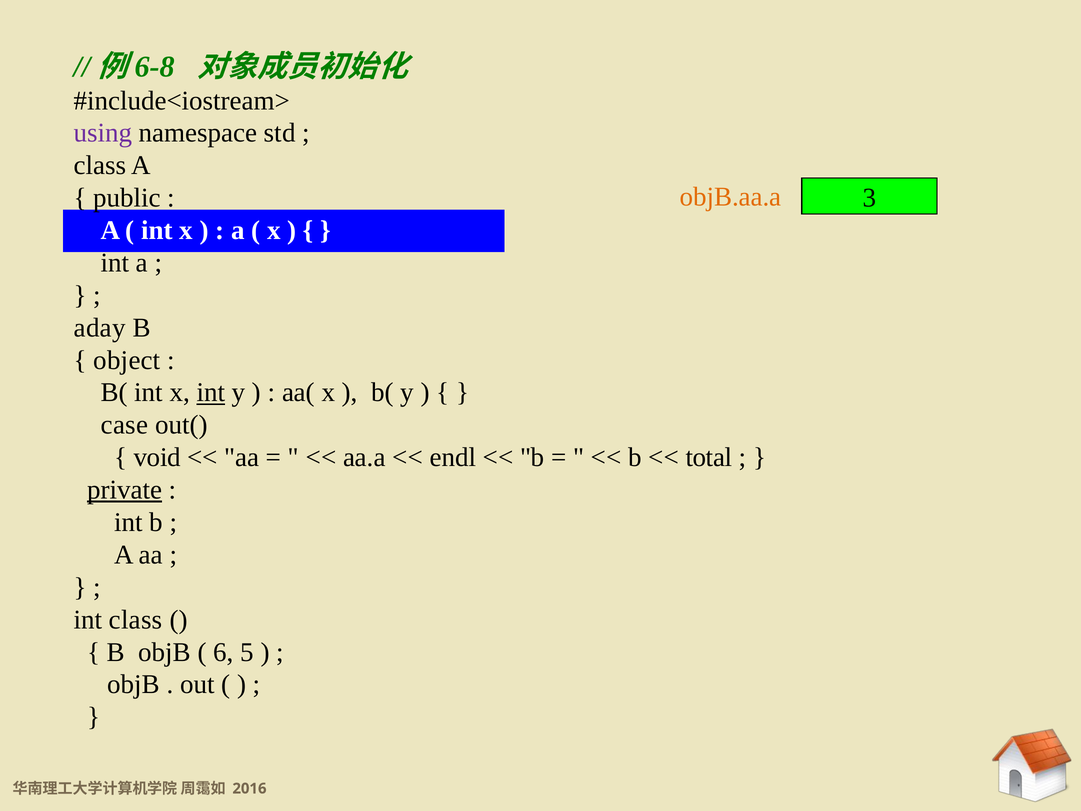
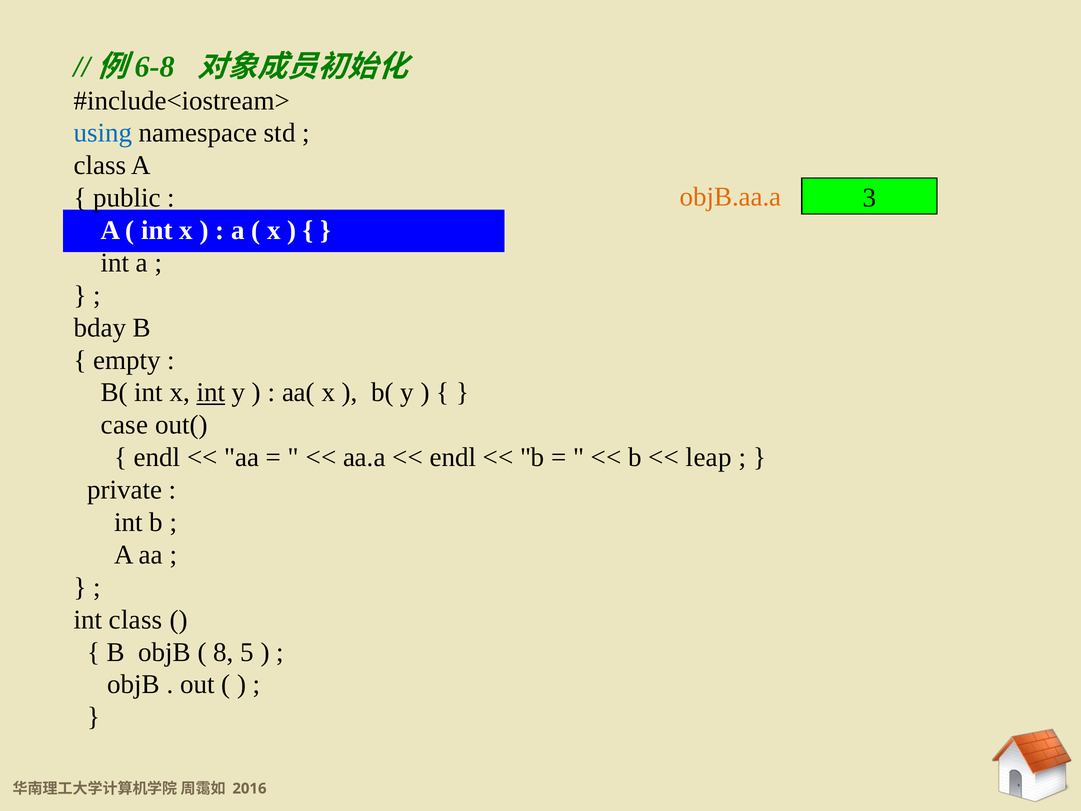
using colour: purple -> blue (103, 133)
aday: aday -> bday (100, 328)
object: object -> empty (127, 360)
void: void -> endl (157, 457)
total: total -> leap (709, 457)
private underline: present -> none (125, 490)
6: 6 -> 8 (224, 652)
